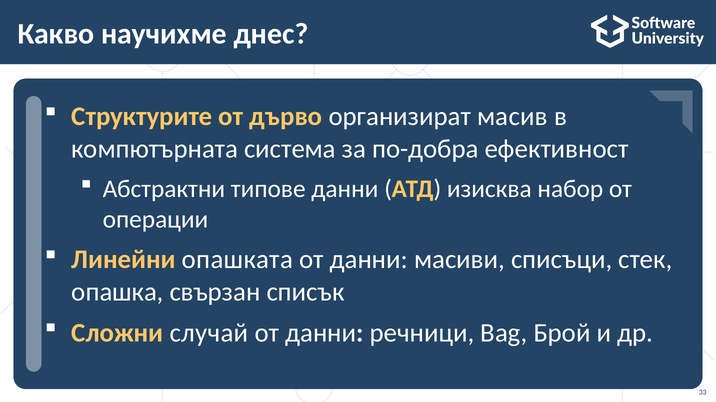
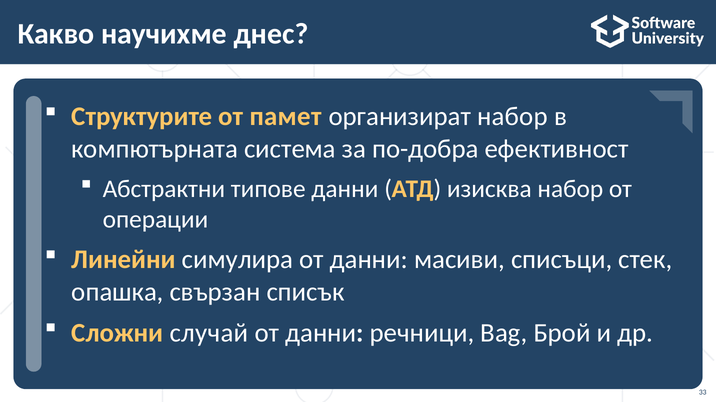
дърво: дърво -> памет (286, 117)
организират масив: масив -> набор (512, 117)
опашката: опашката -> симулира (238, 260)
